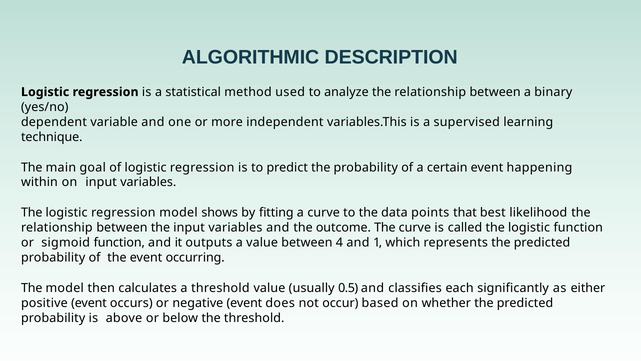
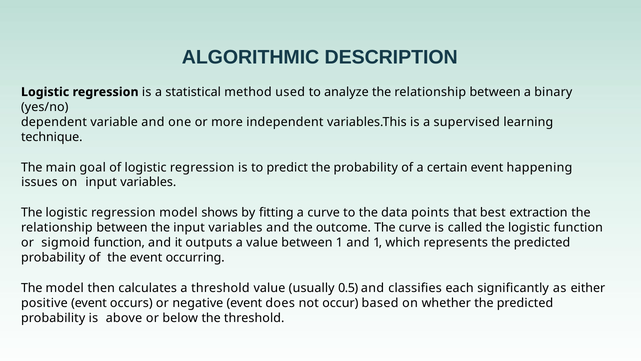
within: within -> issues (39, 182)
likelihood: likelihood -> extraction (538, 213)
between 4: 4 -> 1 (339, 243)
